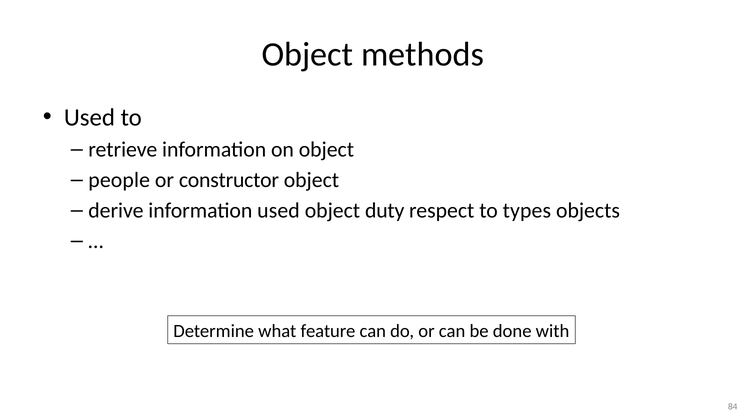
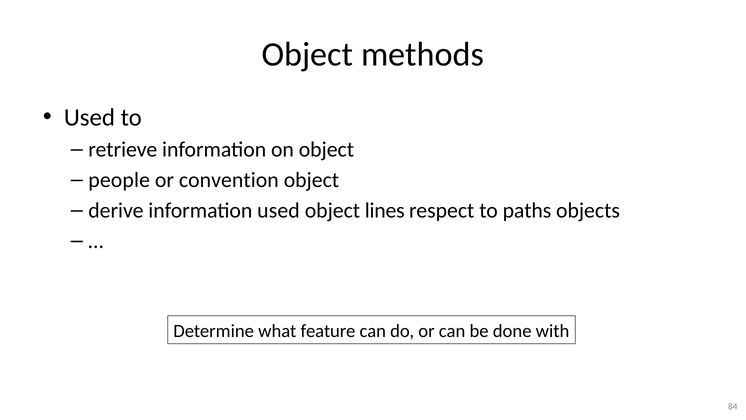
constructor: constructor -> convention (229, 180)
duty: duty -> lines (385, 210)
types: types -> paths (527, 210)
